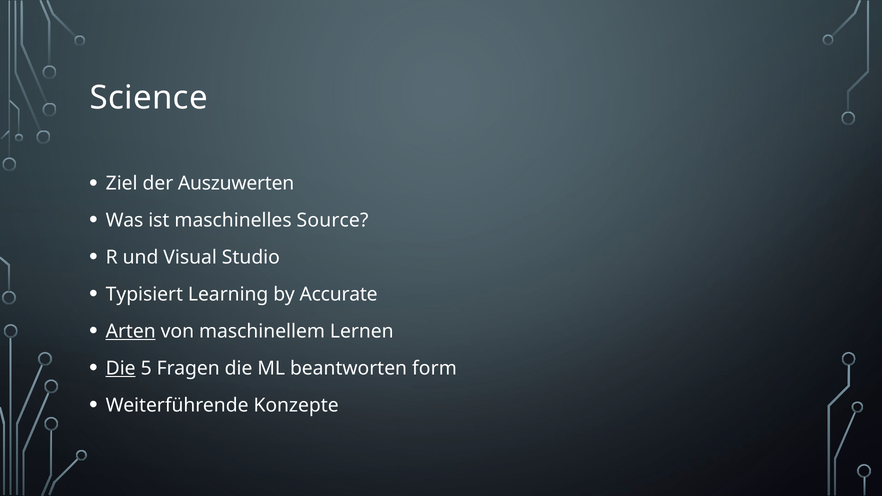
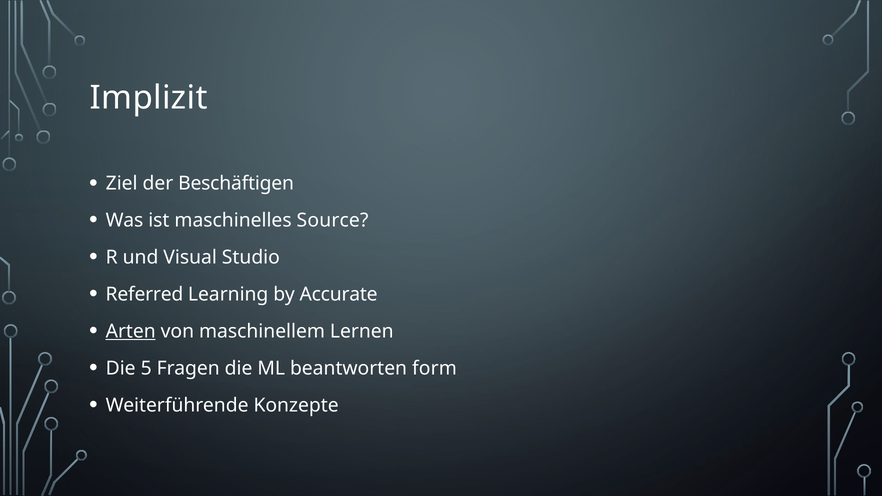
Science: Science -> Implizit (149, 98)
Auszuwerten: Auszuwerten -> Beschäftigen (236, 184)
Typisiert: Typisiert -> Referred (144, 294)
Die underline: present -> none (121, 368)
